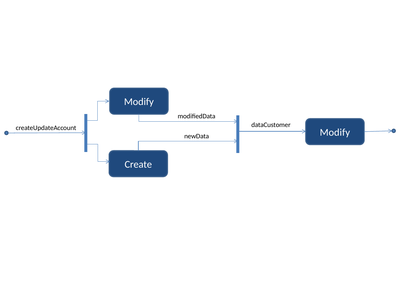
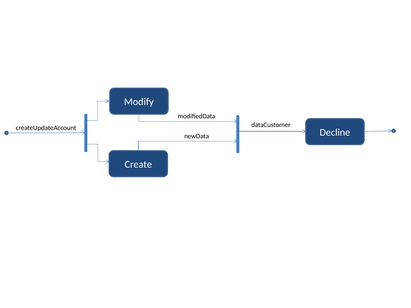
createUpdateAccount Modify: Modify -> Decline (335, 132)
